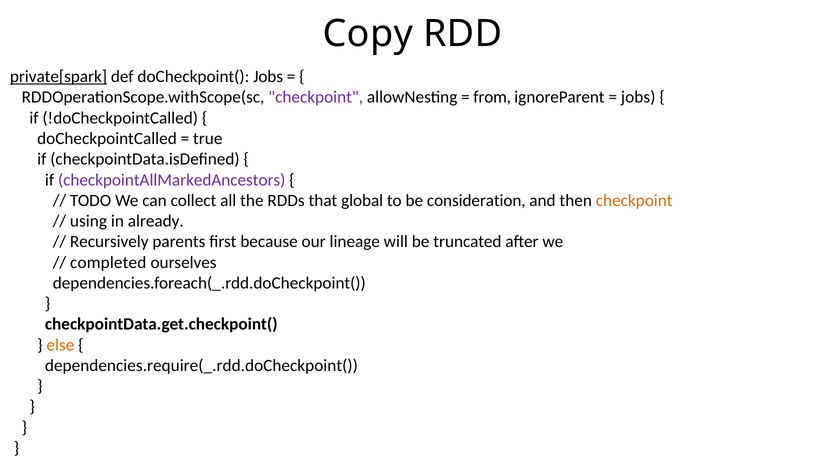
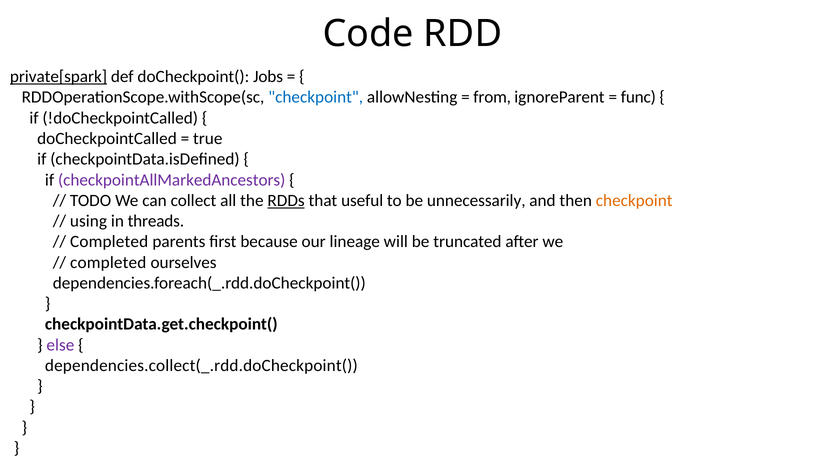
Copy: Copy -> Code (368, 34)
checkpoint colour: purple -> blue (316, 97)
jobs: jobs -> func (638, 97)
RDDs underline: none -> present (286, 200)
global: global -> useful (362, 200)
consideration: consideration -> unnecessarily (476, 200)
already: already -> threads (156, 221)
Recursively: Recursively -> Completed (109, 242)
else colour: orange -> purple (60, 345)
dependencies.require(_.rdd.doCheckpoint(: dependencies.require(_.rdd.doCheckpoint( -> dependencies.collect(_.rdd.doCheckpoint( (201, 366)
